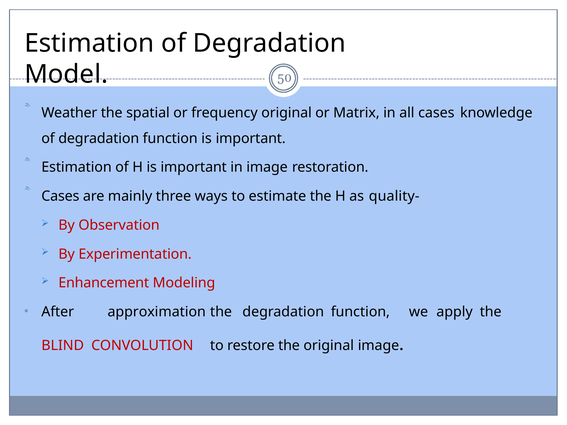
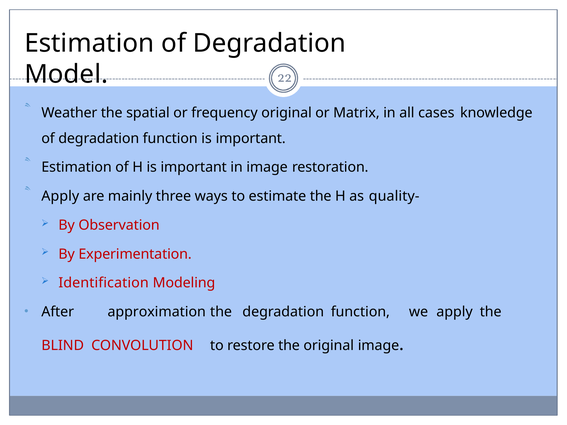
50: 50 -> 22 (285, 78)
Cases: Cases -> Apply (60, 196)
Enhancement: Enhancement -> Identification (104, 283)
